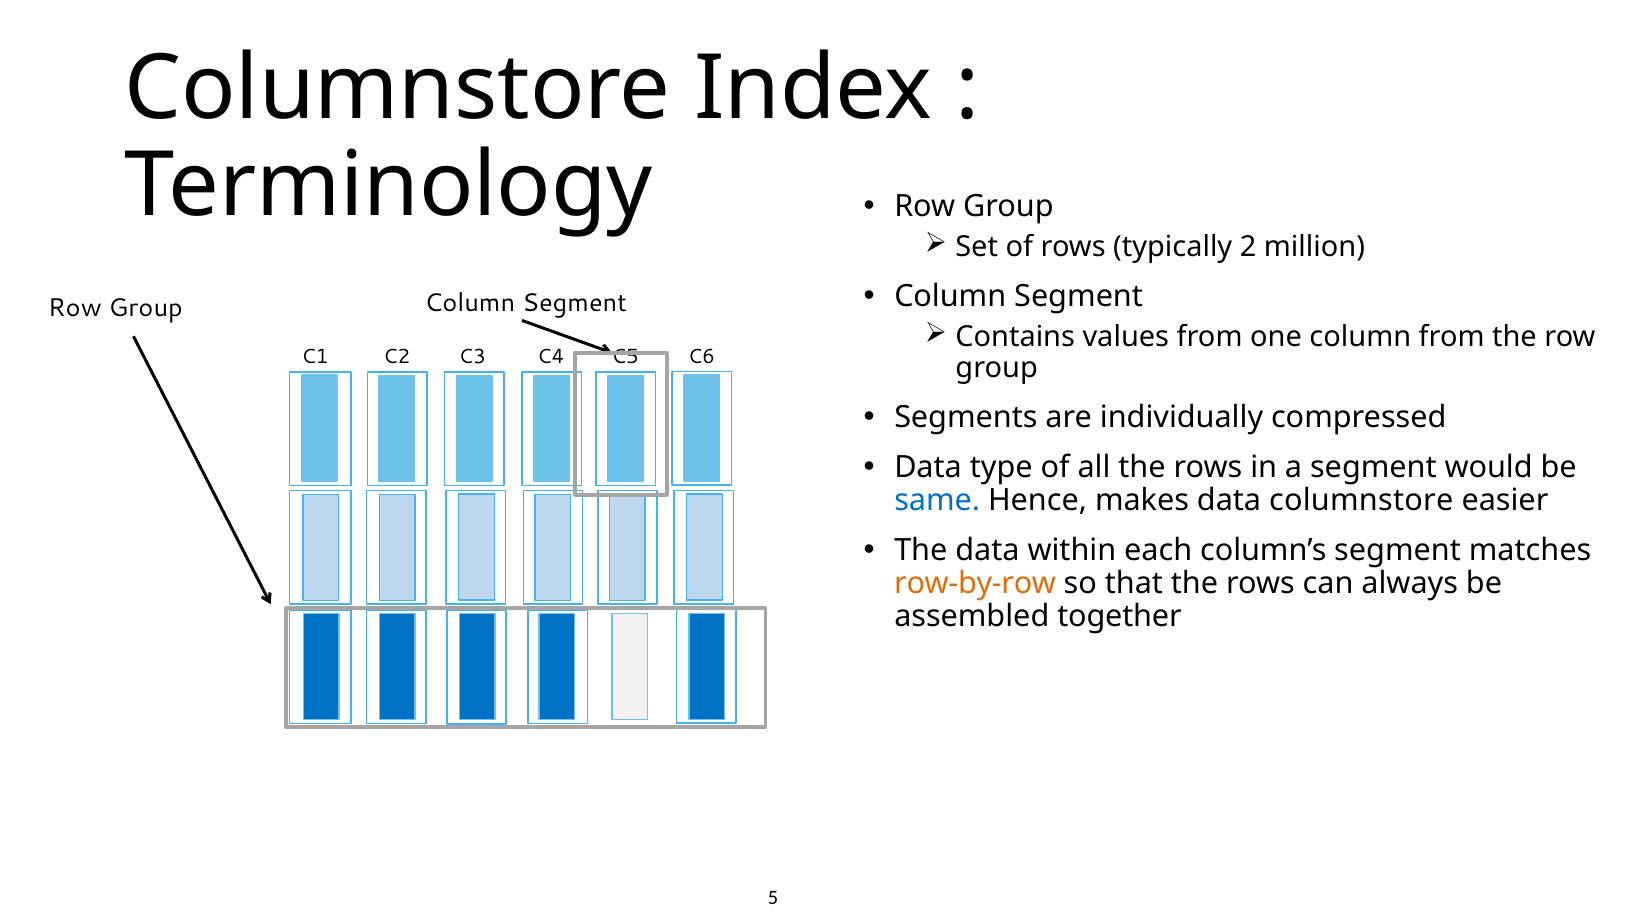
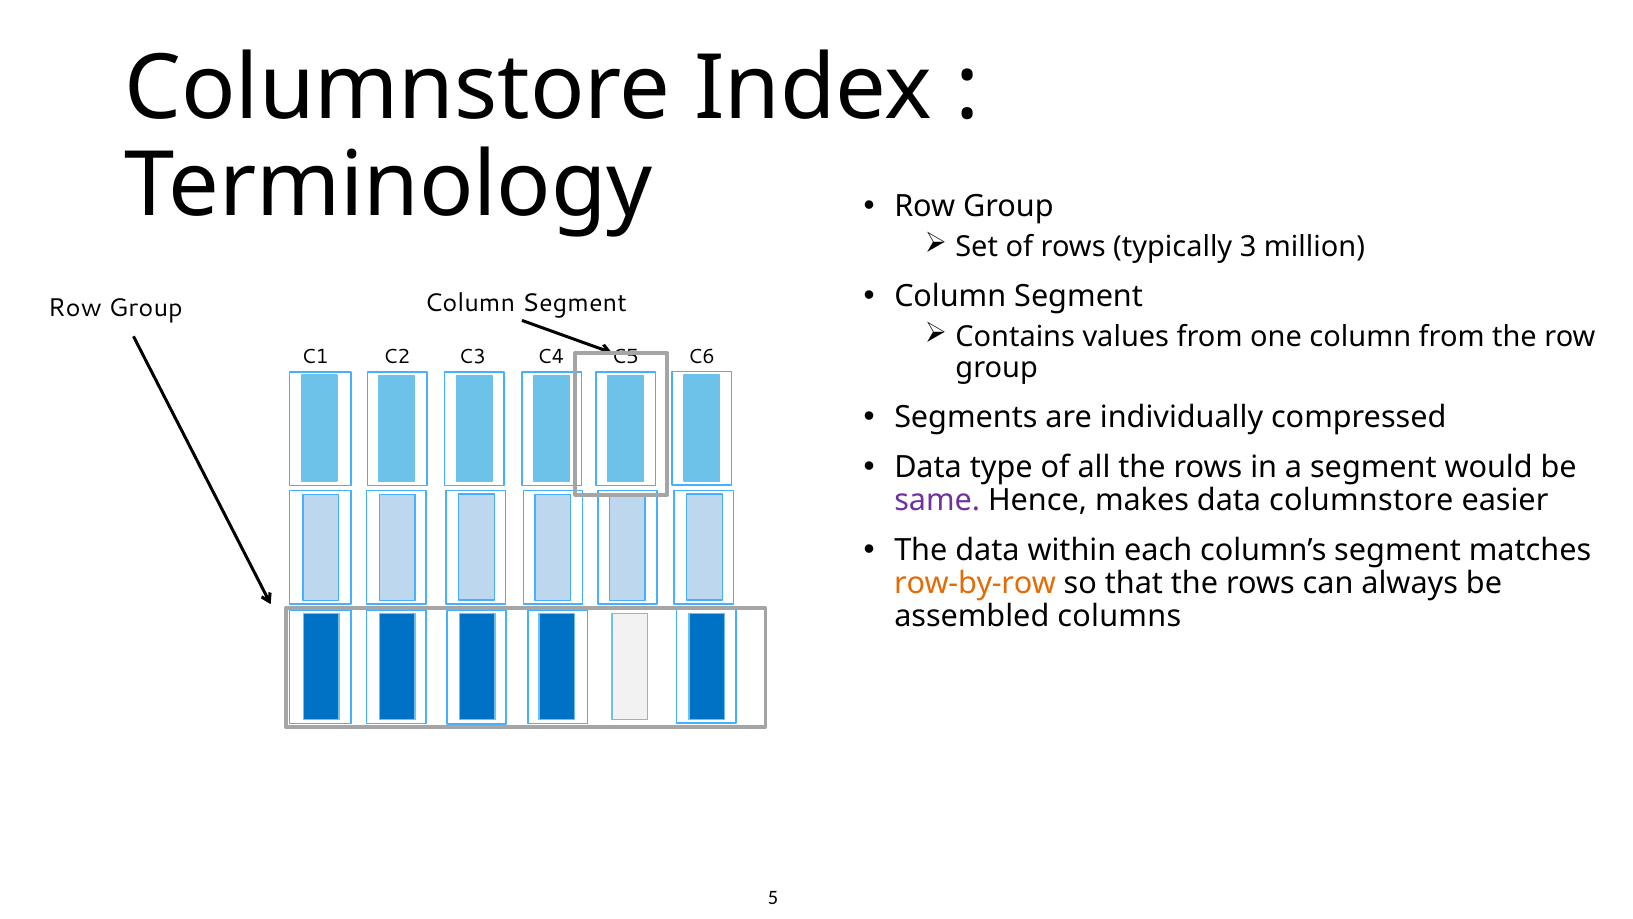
2: 2 -> 3 (1248, 247)
same colour: blue -> purple (937, 500)
together: together -> columns (1119, 617)
